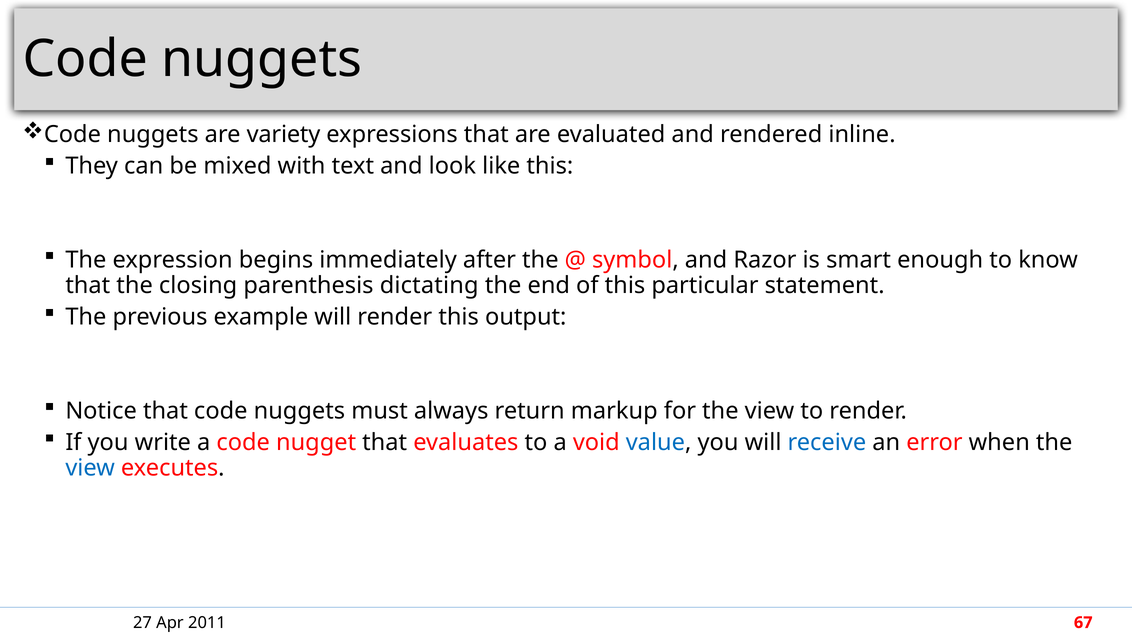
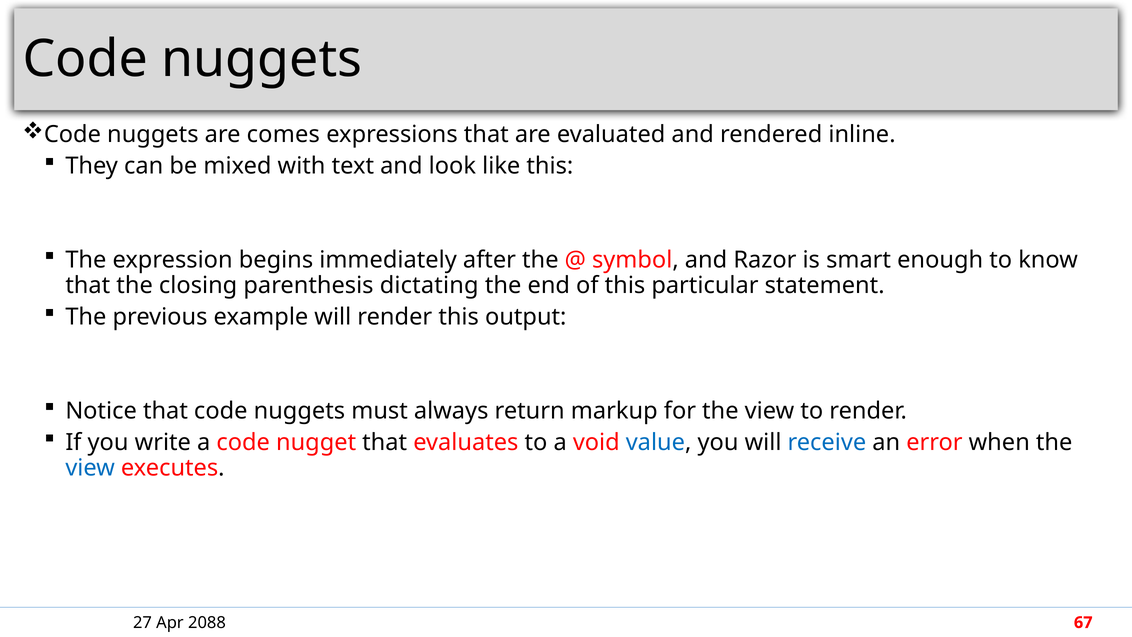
variety: variety -> comes (283, 135)
2011: 2011 -> 2088 (207, 622)
